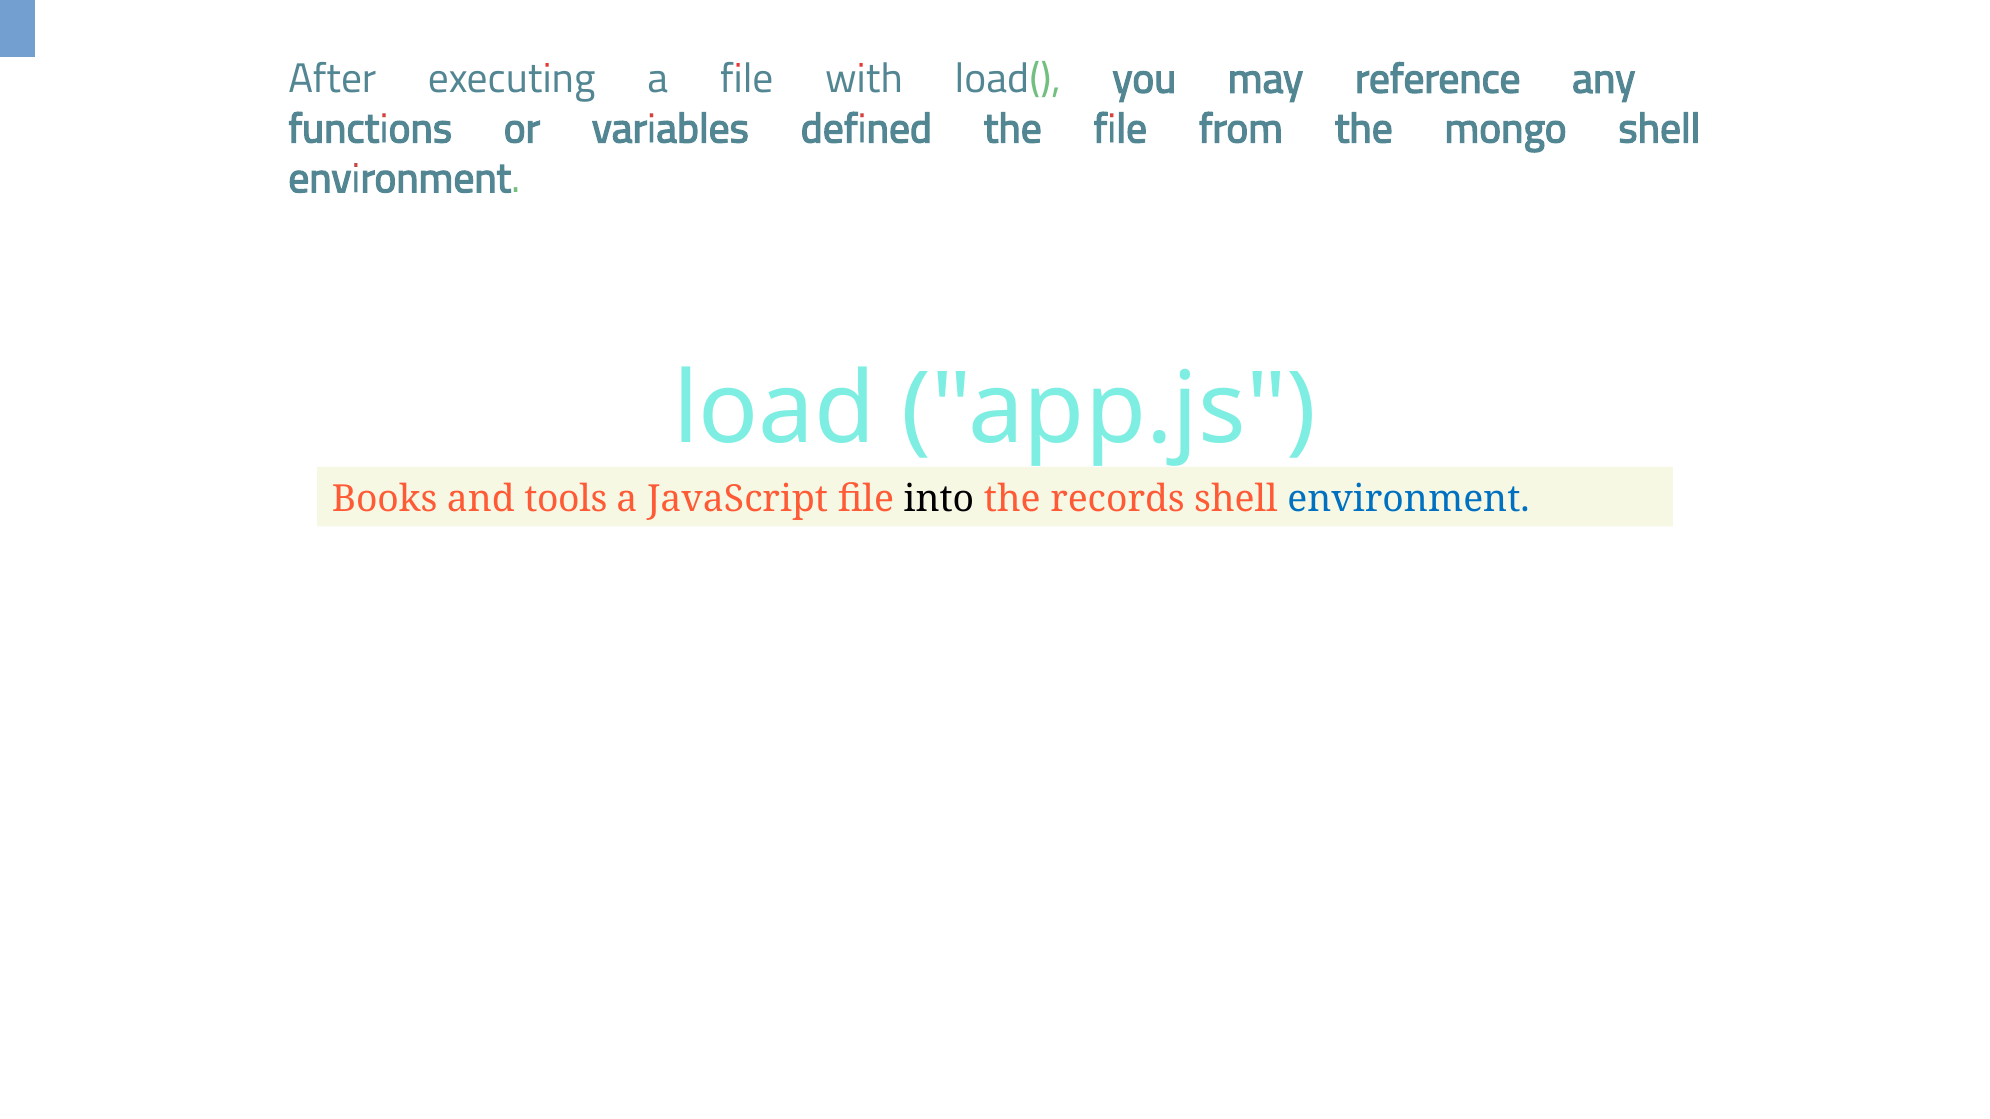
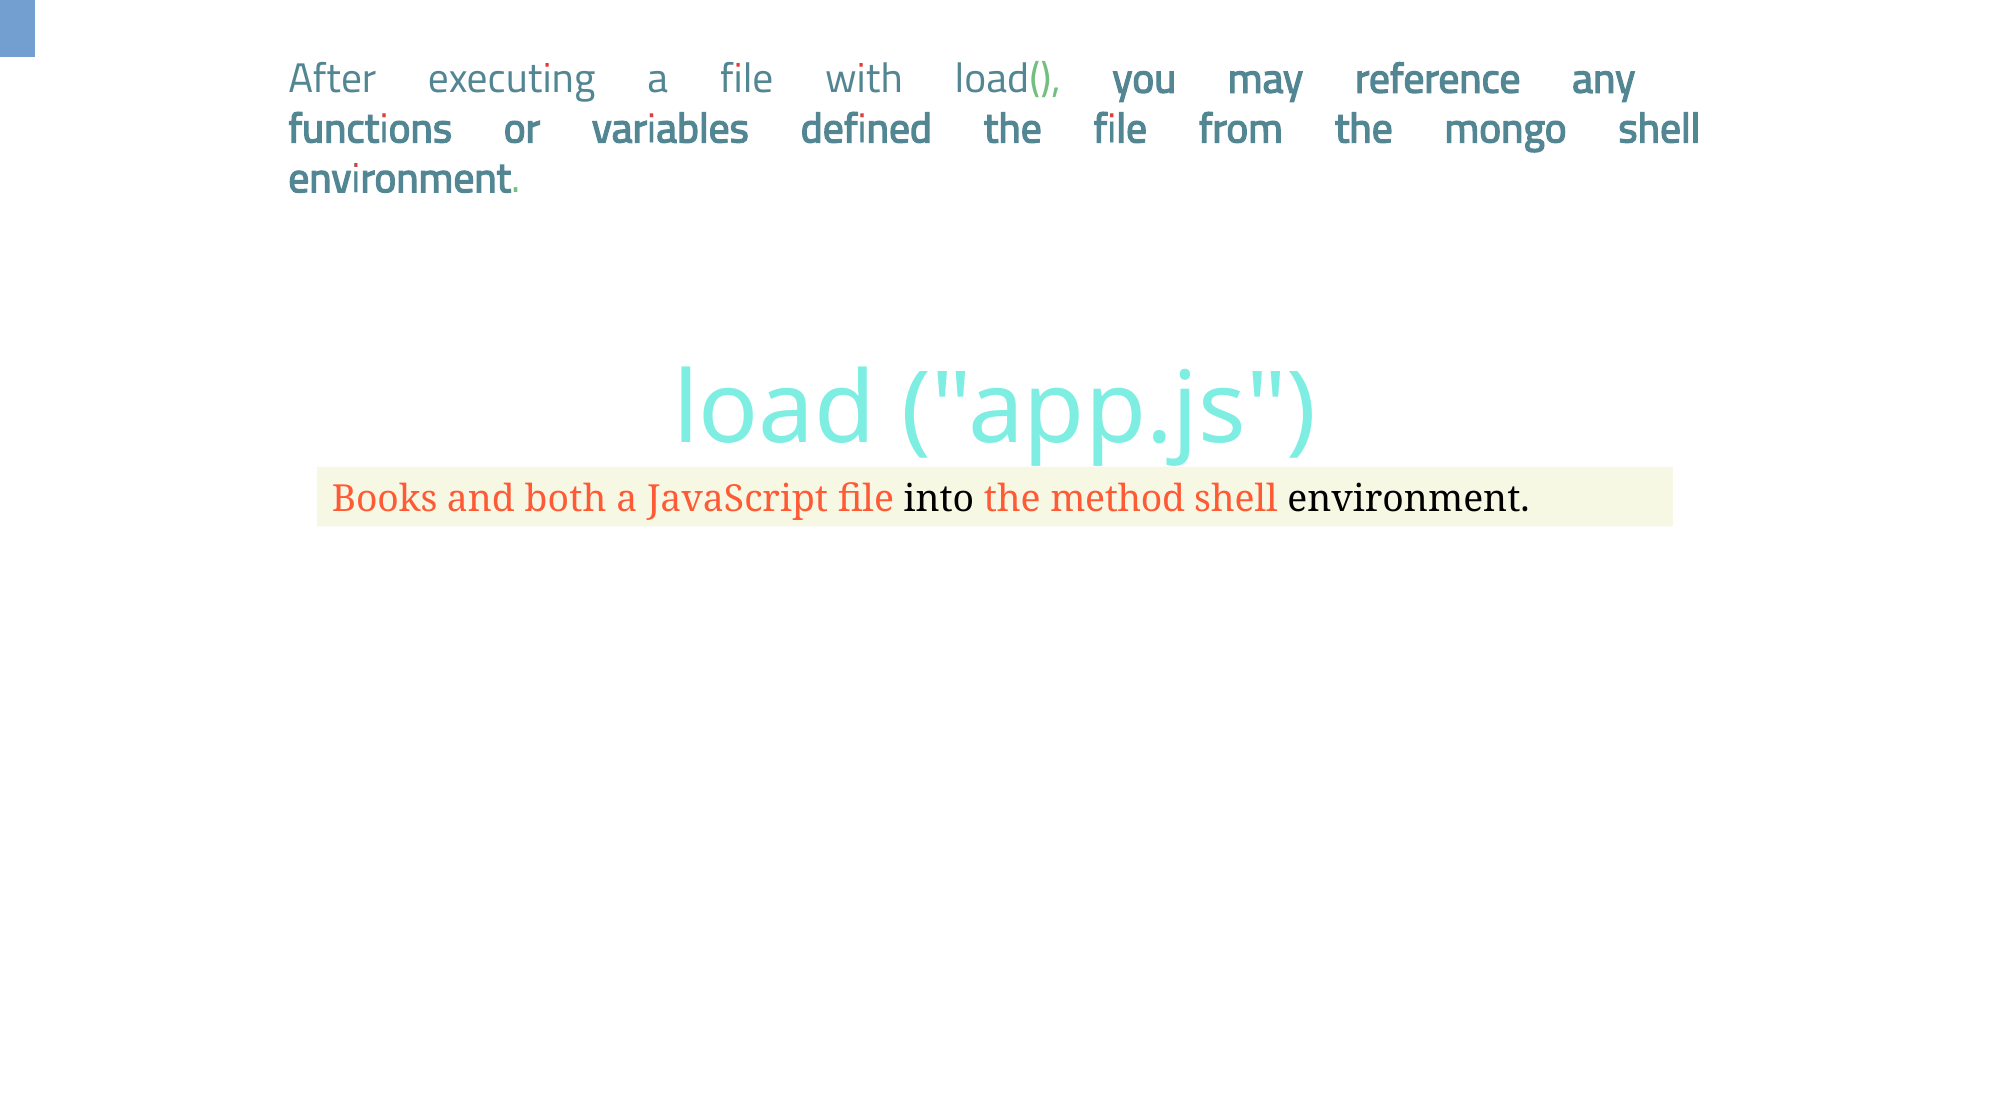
tools: tools -> both (566, 499)
records: records -> method (1118, 499)
environment colour: blue -> black (1409, 499)
